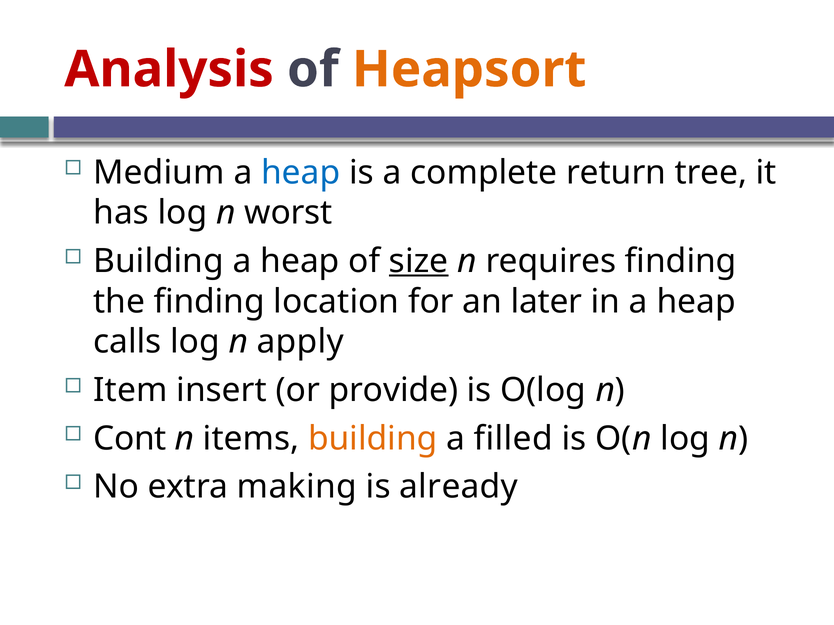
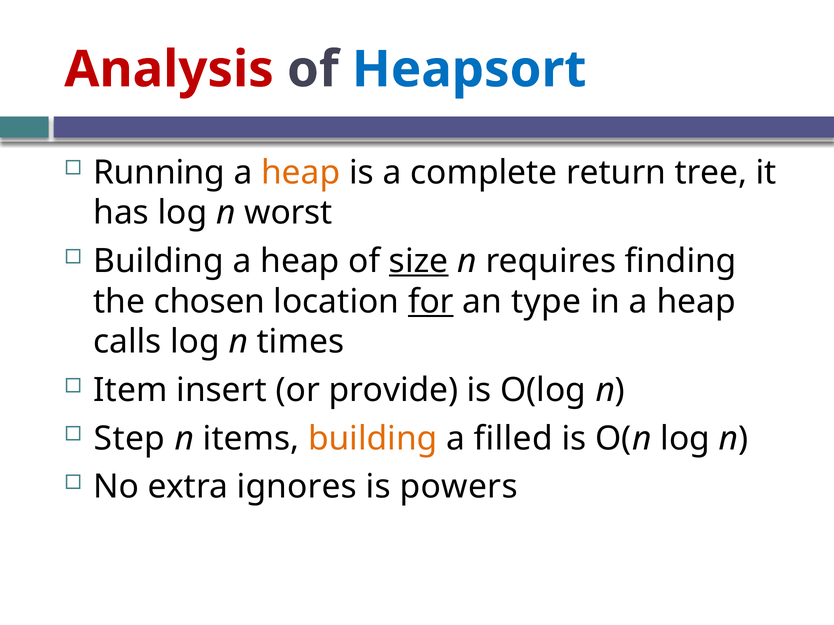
Heapsort colour: orange -> blue (469, 70)
Medium: Medium -> Running (159, 173)
heap colour: blue -> orange (301, 173)
the finding: finding -> chosen (209, 302)
for underline: none -> present (431, 302)
later: later -> type (546, 302)
apply: apply -> times (300, 342)
Cont: Cont -> Step (130, 439)
making: making -> ignores (297, 487)
already: already -> powers (459, 487)
